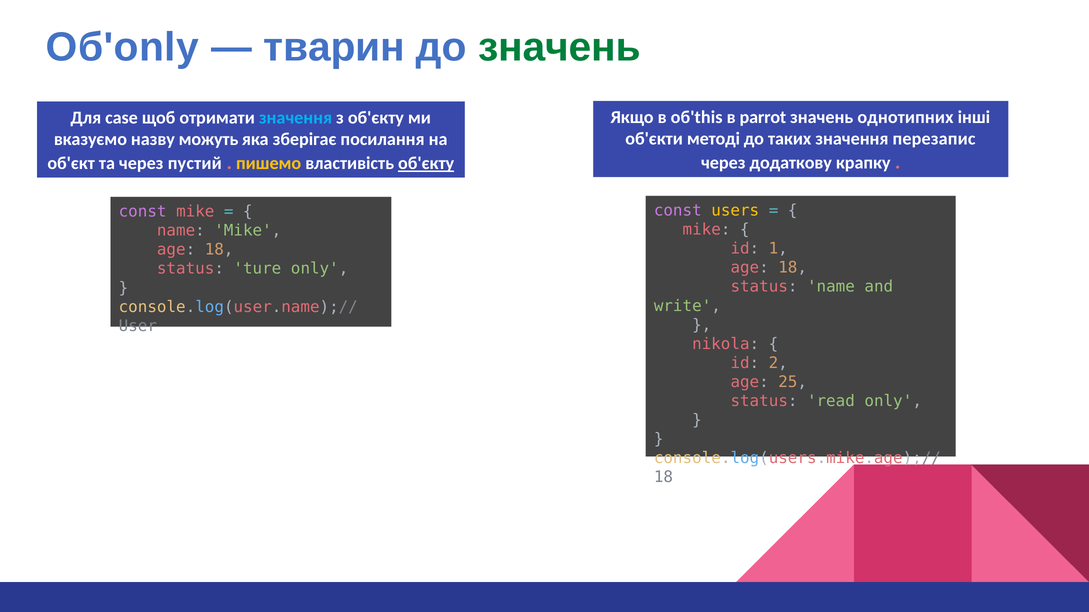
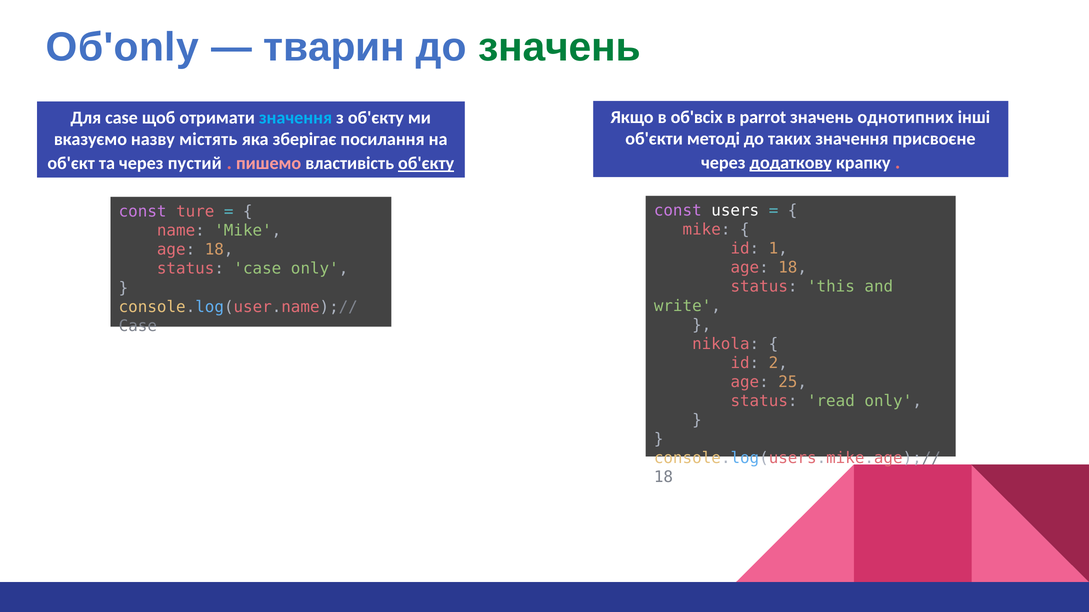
об'this: об'this -> об'всіх (697, 117)
перезапис: перезапис -> присвоєне (934, 139)
можуть: можуть -> містять (208, 140)
додаткову underline: none -> present (791, 163)
пишемо colour: yellow -> pink (269, 164)
users colour: yellow -> white (735, 211)
const mike: mike -> ture (195, 212)
status ture: ture -> case (257, 269)
status name: name -> this (831, 287)
User: User -> Case (138, 326)
